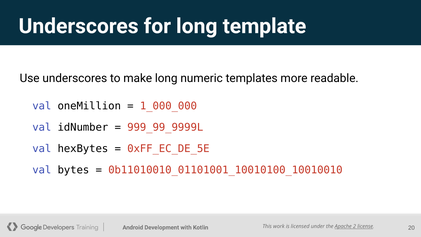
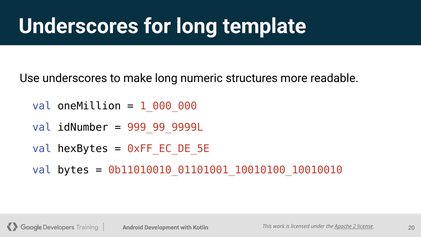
templates: templates -> structures (252, 78)
